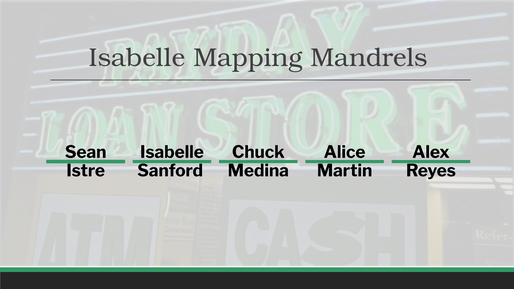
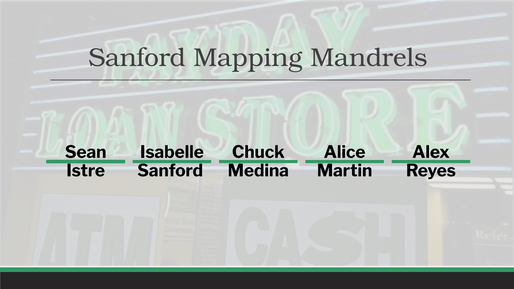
Isabelle: Isabelle -> Sanford (137, 58)
